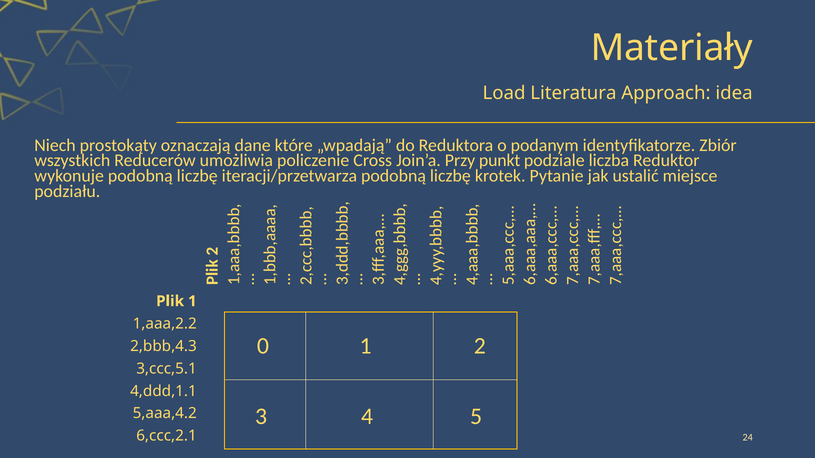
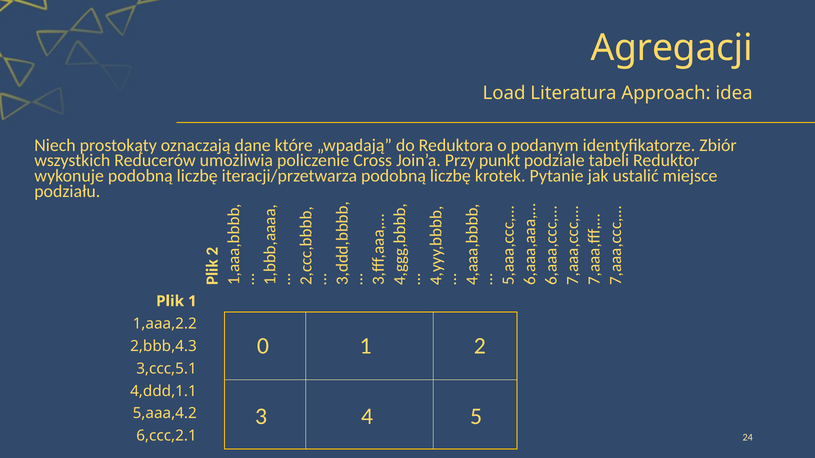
Materiały: Materiały -> Agregacji (672, 48)
liczba: liczba -> tabeli (609, 161)
